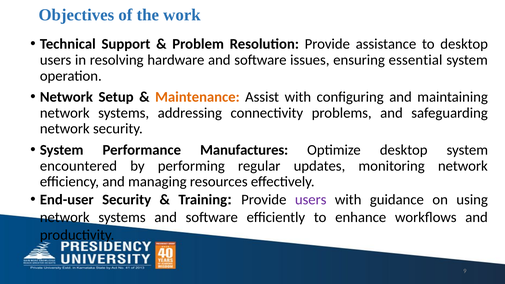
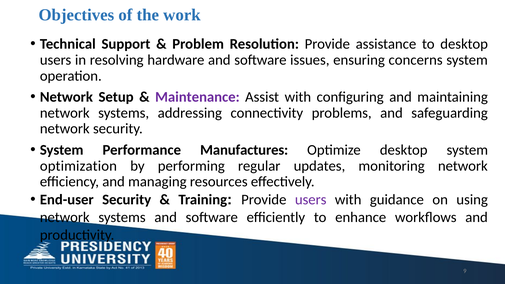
essential: essential -> concerns (416, 60)
Maintenance colour: orange -> purple (197, 97)
encountered: encountered -> optimization (78, 166)
